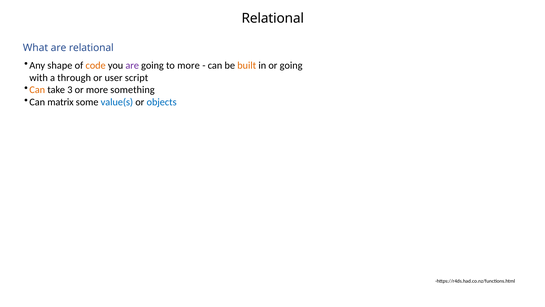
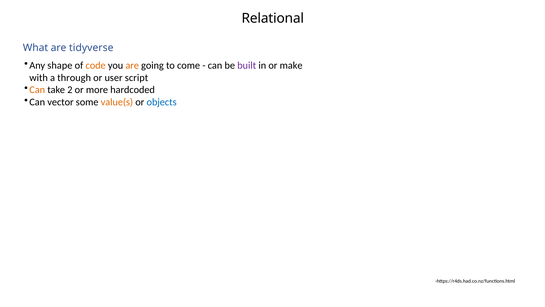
are relational: relational -> tidyverse (91, 48)
are colour: purple -> orange (132, 65)
to more: more -> come (189, 65)
built colour: orange -> purple (247, 65)
or going: going -> make (291, 65)
3: 3 -> 2 (70, 90)
something: something -> hardcoded (133, 90)
matrix: matrix -> vector (60, 102)
value(s colour: blue -> orange (117, 102)
